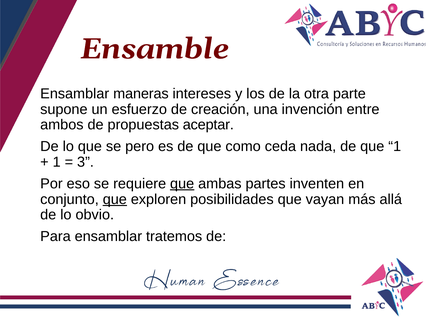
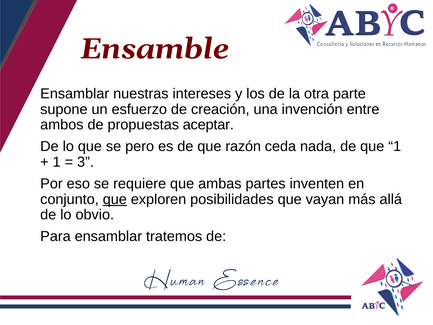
maneras: maneras -> nuestras (141, 94)
como: como -> razón (243, 146)
que underline: present -> none (182, 184)
